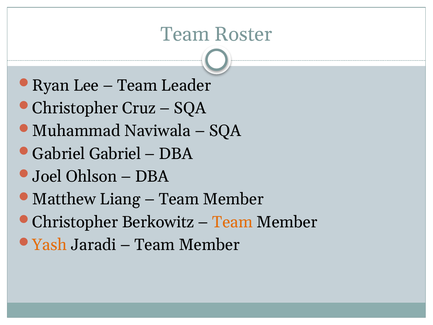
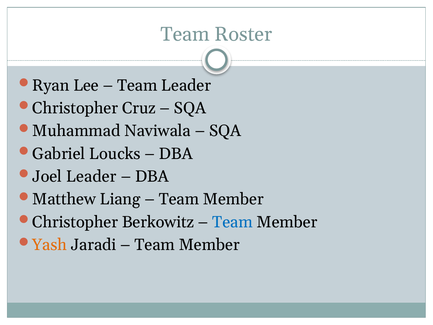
Gabriel Gabriel: Gabriel -> Loucks (115, 154)
Joel Ohlson: Ohlson -> Leader (91, 176)
Team colour: orange -> blue (233, 222)
